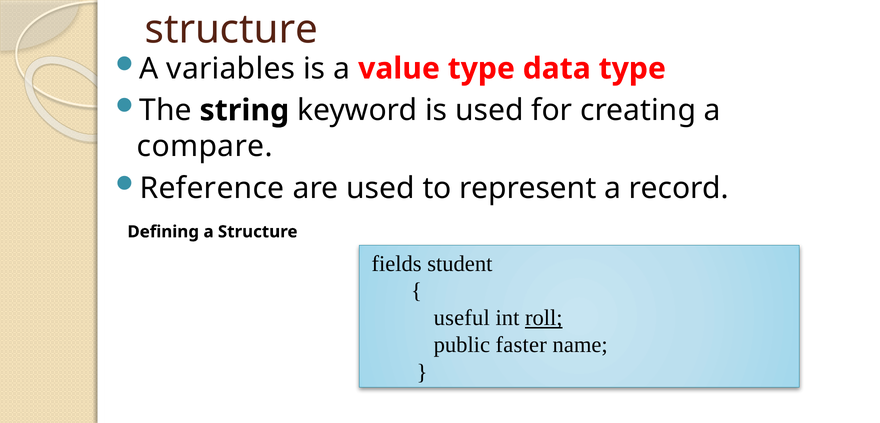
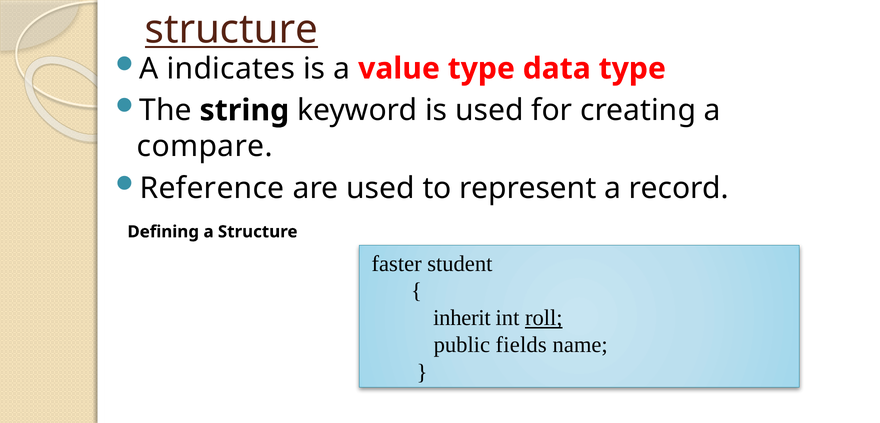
structure underline: none -> present (231, 30)
variables: variables -> indicates (231, 69)
fields: fields -> faster (397, 264)
useful: useful -> inherit (462, 318)
faster: faster -> fields (521, 345)
